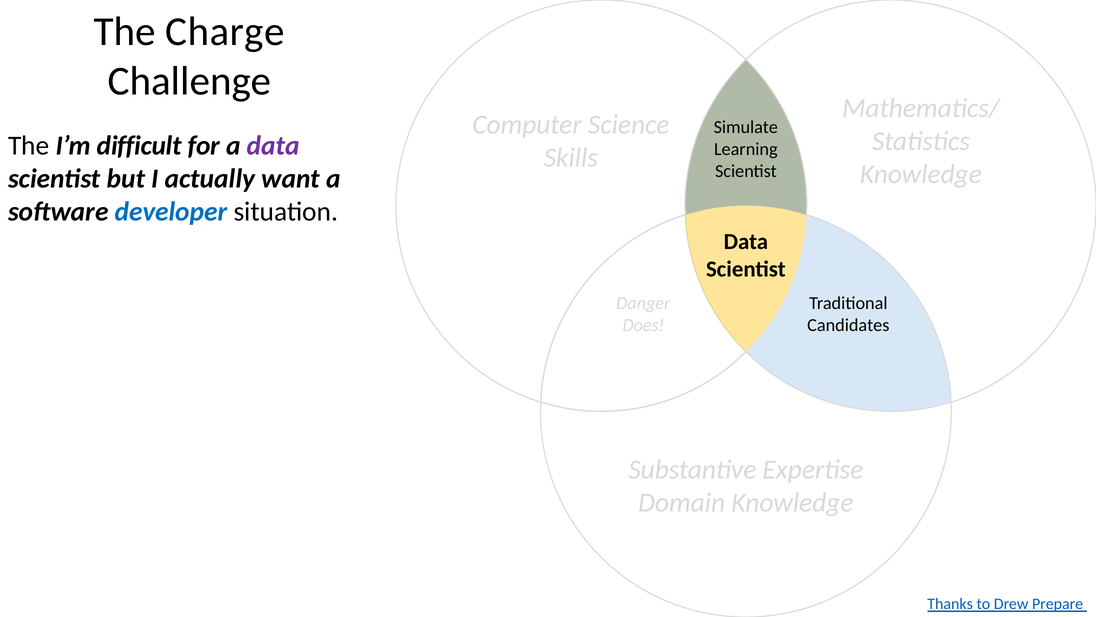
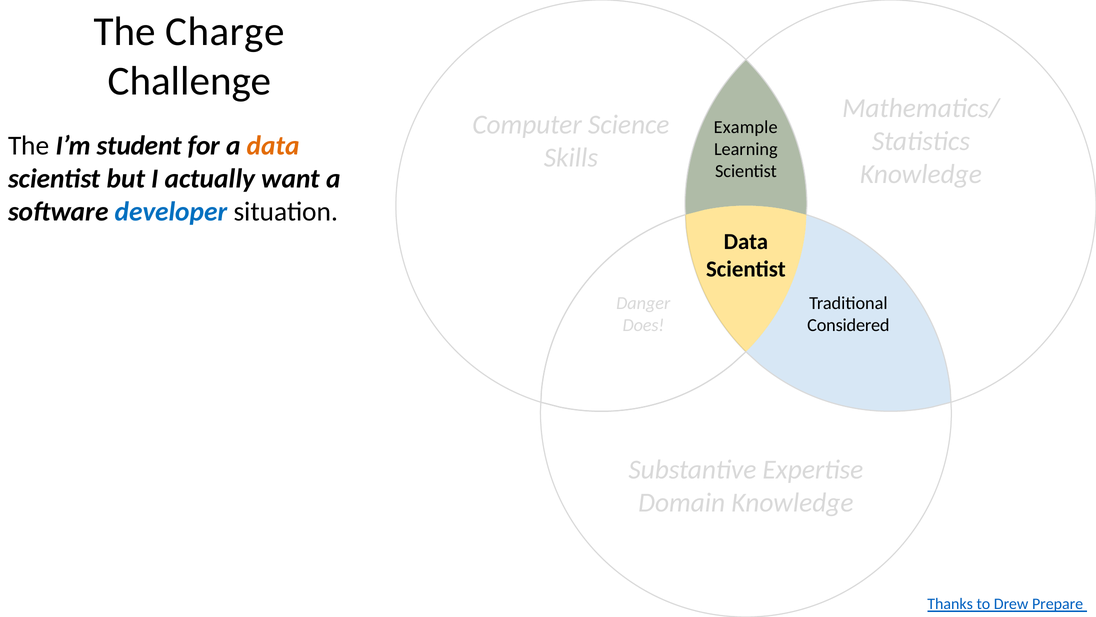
Simulate: Simulate -> Example (746, 127)
difficult: difficult -> student (139, 146)
data colour: purple -> orange (273, 146)
Candidates: Candidates -> Considered (848, 325)
